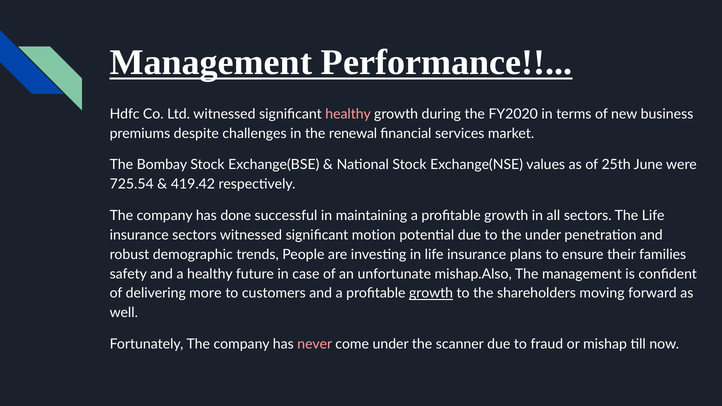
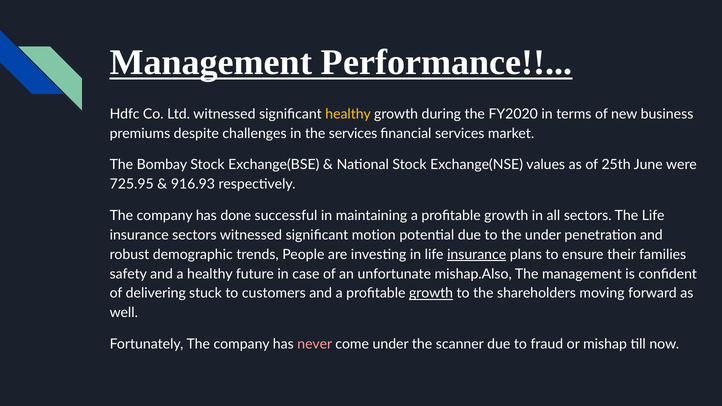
healthy colour: pink -> yellow (348, 114)
the renewal: renewal -> services (353, 133)
725.54: 725.54 -> 725.95 (132, 184)
419.42: 419.42 -> 916.93 (193, 184)
insurance underline: none -> present (477, 255)
more: more -> stuck (205, 293)
